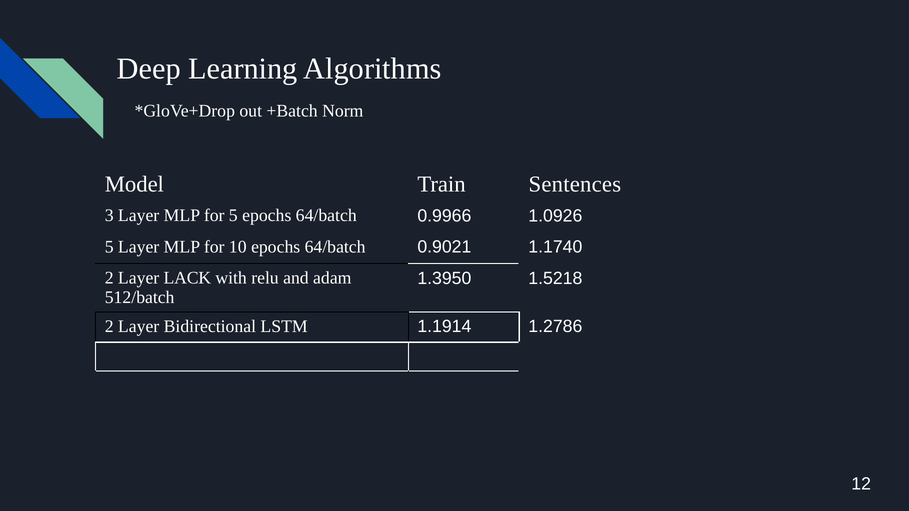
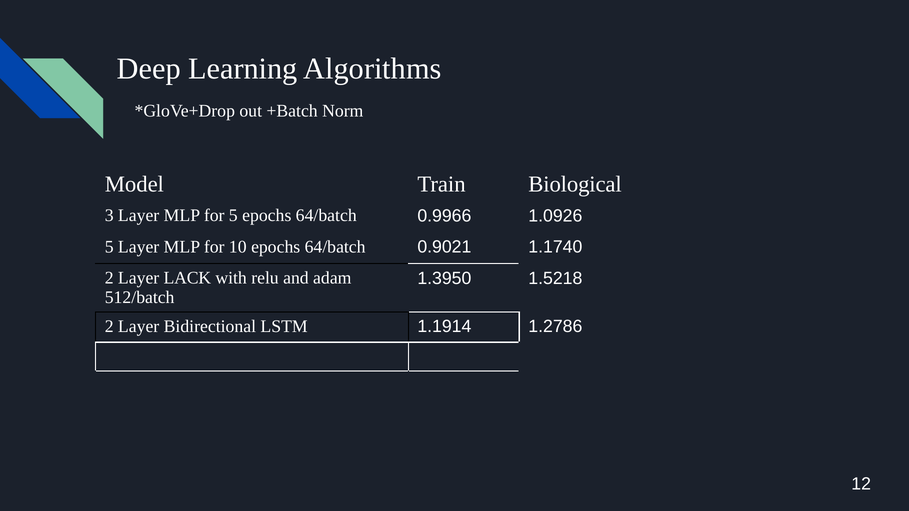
Sentences: Sentences -> Biological (575, 184)
